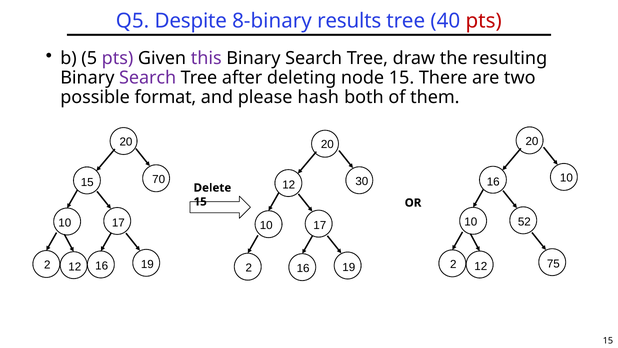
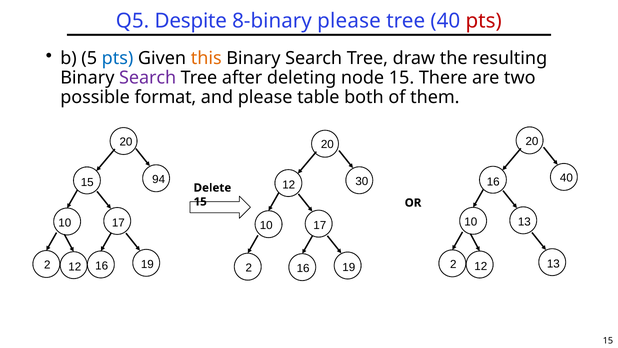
8-binary results: results -> please (349, 21)
pts colour: purple -> blue (118, 58)
this colour: purple -> orange (206, 58)
hash: hash -> table (318, 97)
16 10: 10 -> 40 (566, 178)
70: 70 -> 94 (159, 179)
10 52: 52 -> 13 (524, 222)
2 75: 75 -> 13 (553, 264)
